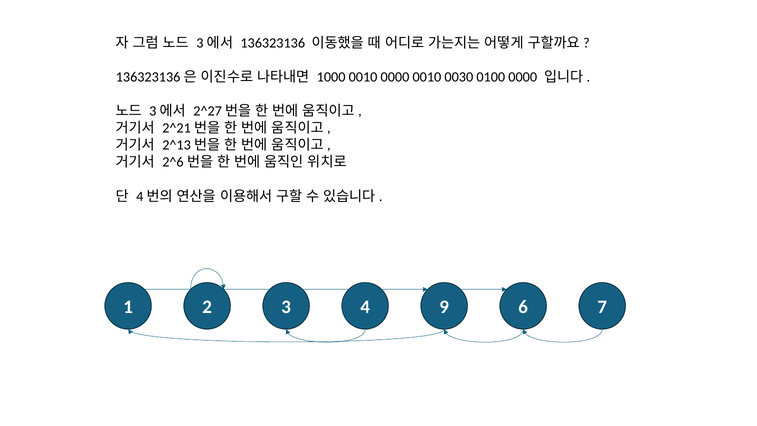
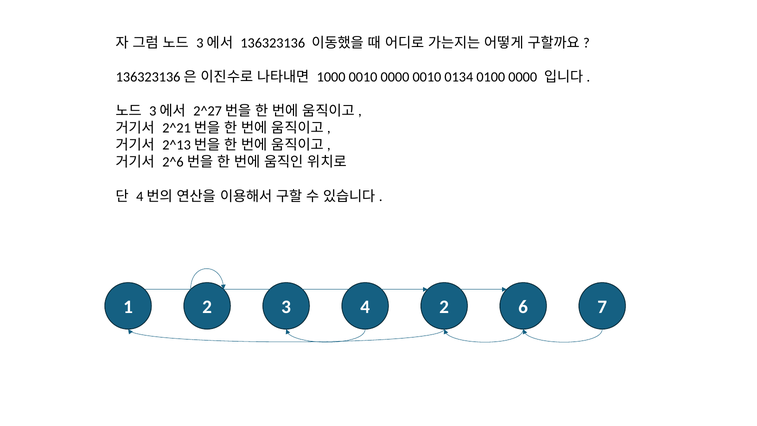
0030: 0030 -> 0134 (459, 77)
3 9: 9 -> 2 (444, 307)
